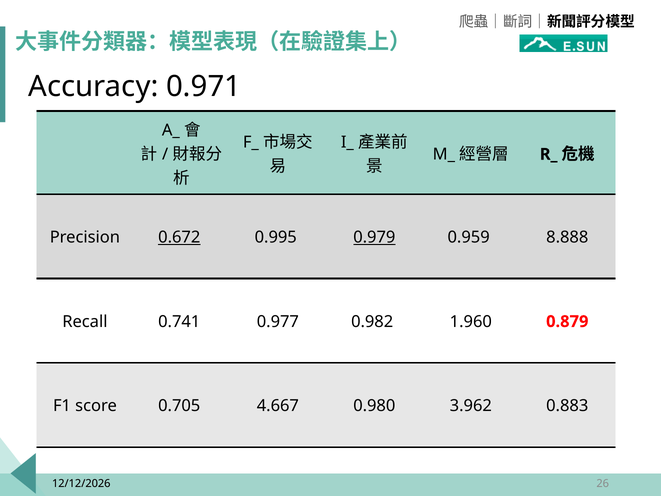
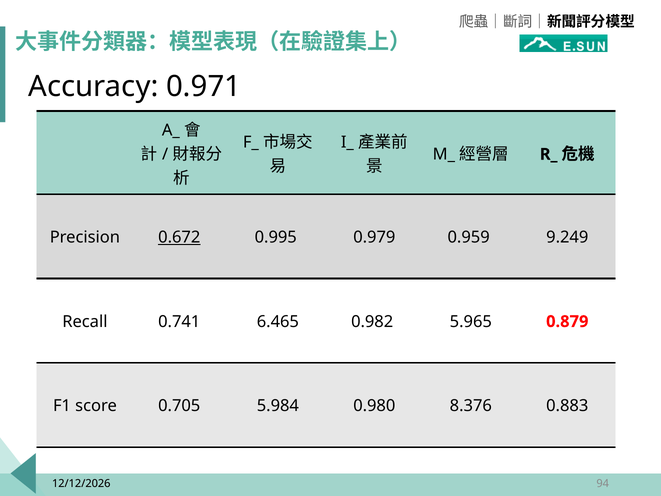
0.979 underline: present -> none (374, 237)
8.888: 8.888 -> 9.249 (567, 237)
0.977: 0.977 -> 6.465 (278, 321)
1.960: 1.960 -> 5.965 (471, 321)
4.667: 4.667 -> 5.984 (278, 406)
3.962: 3.962 -> 8.376 (471, 406)
26: 26 -> 94 (603, 483)
